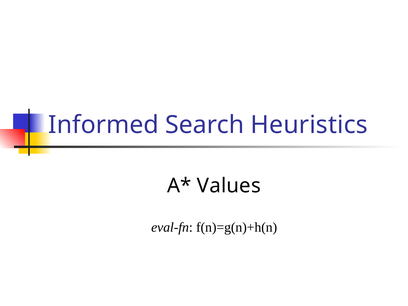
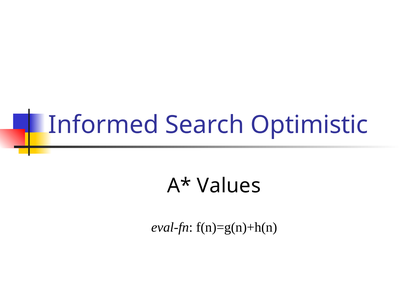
Heuristics: Heuristics -> Optimistic (309, 125)
